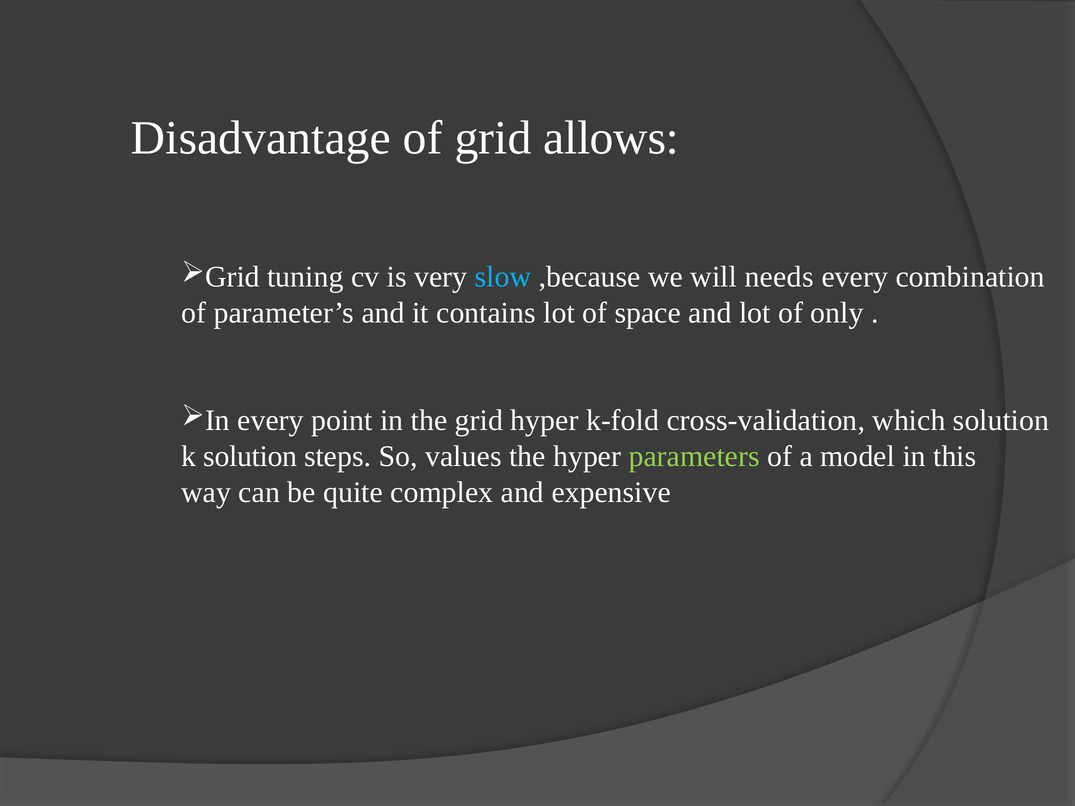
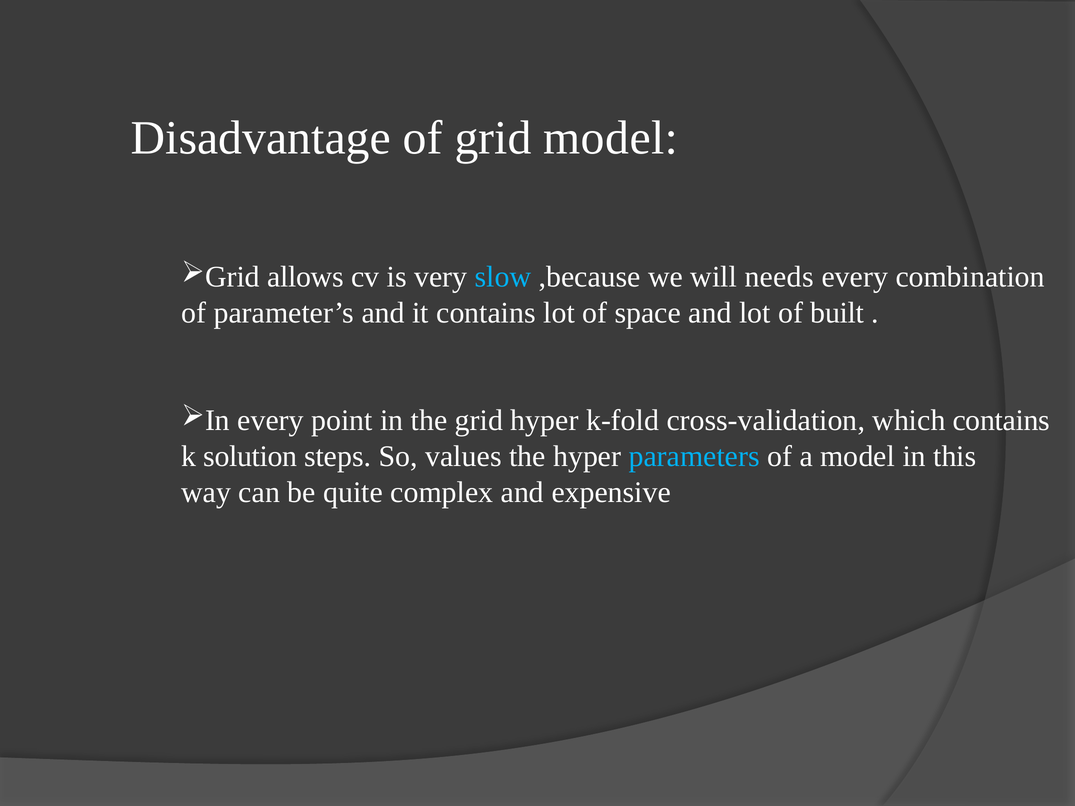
grid allows: allows -> model (611, 138)
tuning: tuning -> allows (306, 277)
only: only -> built (837, 313)
which solution: solution -> contains (1001, 421)
parameters colour: light green -> light blue (694, 456)
